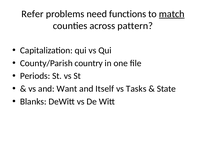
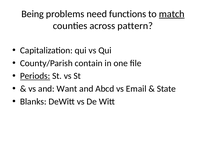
Refer: Refer -> Being (33, 14)
country: country -> contain (89, 63)
Periods underline: none -> present (35, 76)
Itself: Itself -> Abcd (105, 89)
Tasks: Tasks -> Email (136, 89)
